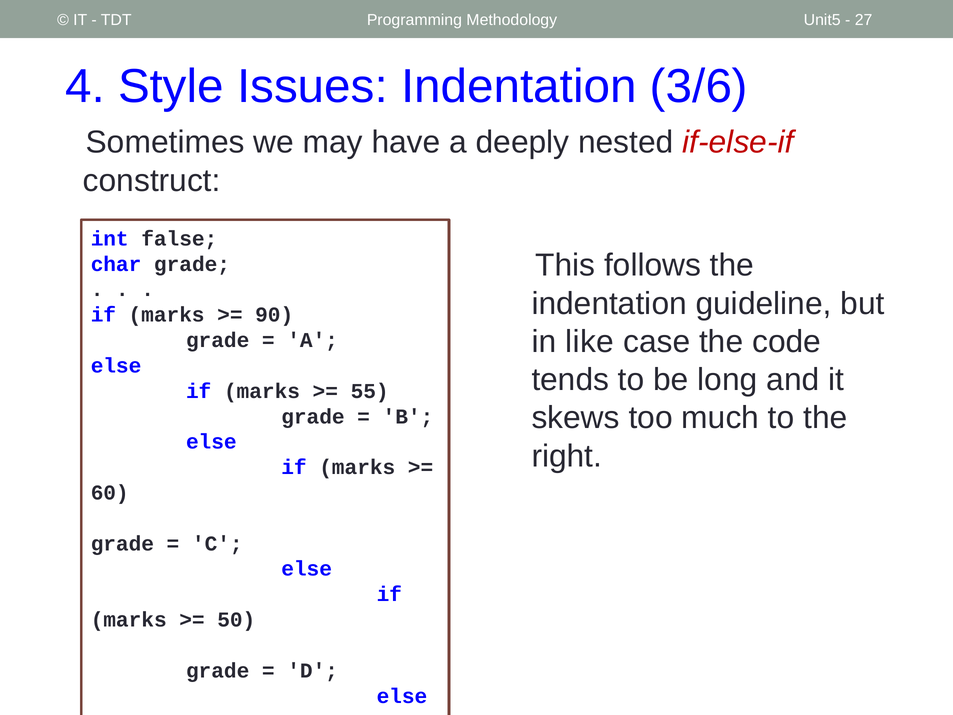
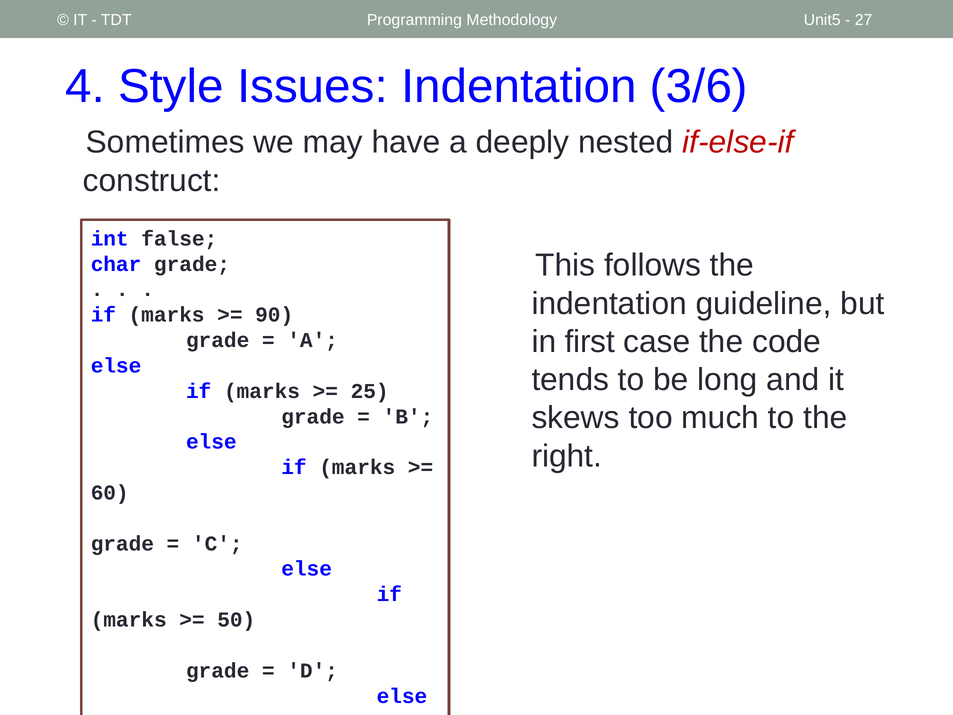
like: like -> first (590, 342)
55: 55 -> 25 (370, 391)
